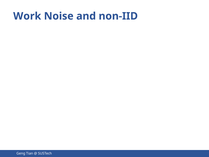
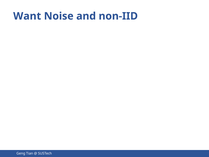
Work: Work -> Want (27, 16)
